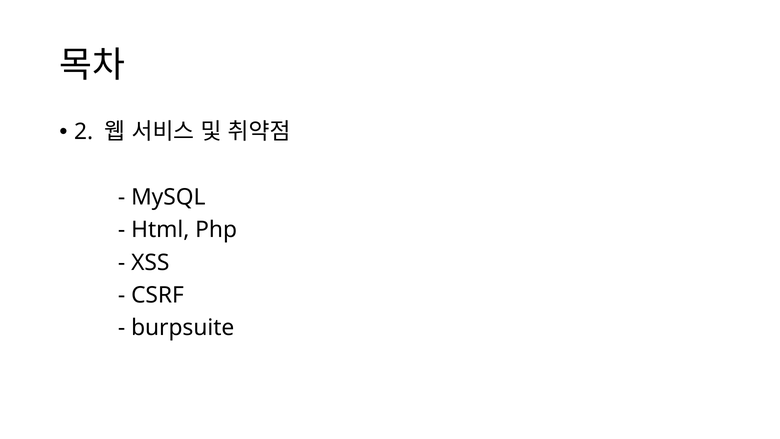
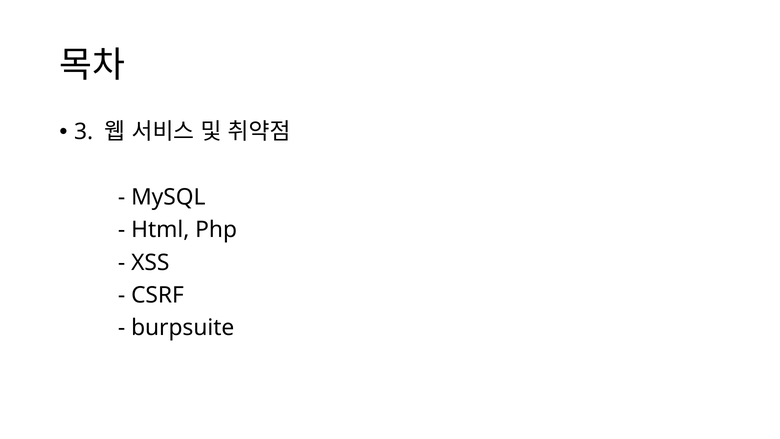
2: 2 -> 3 (84, 132)
